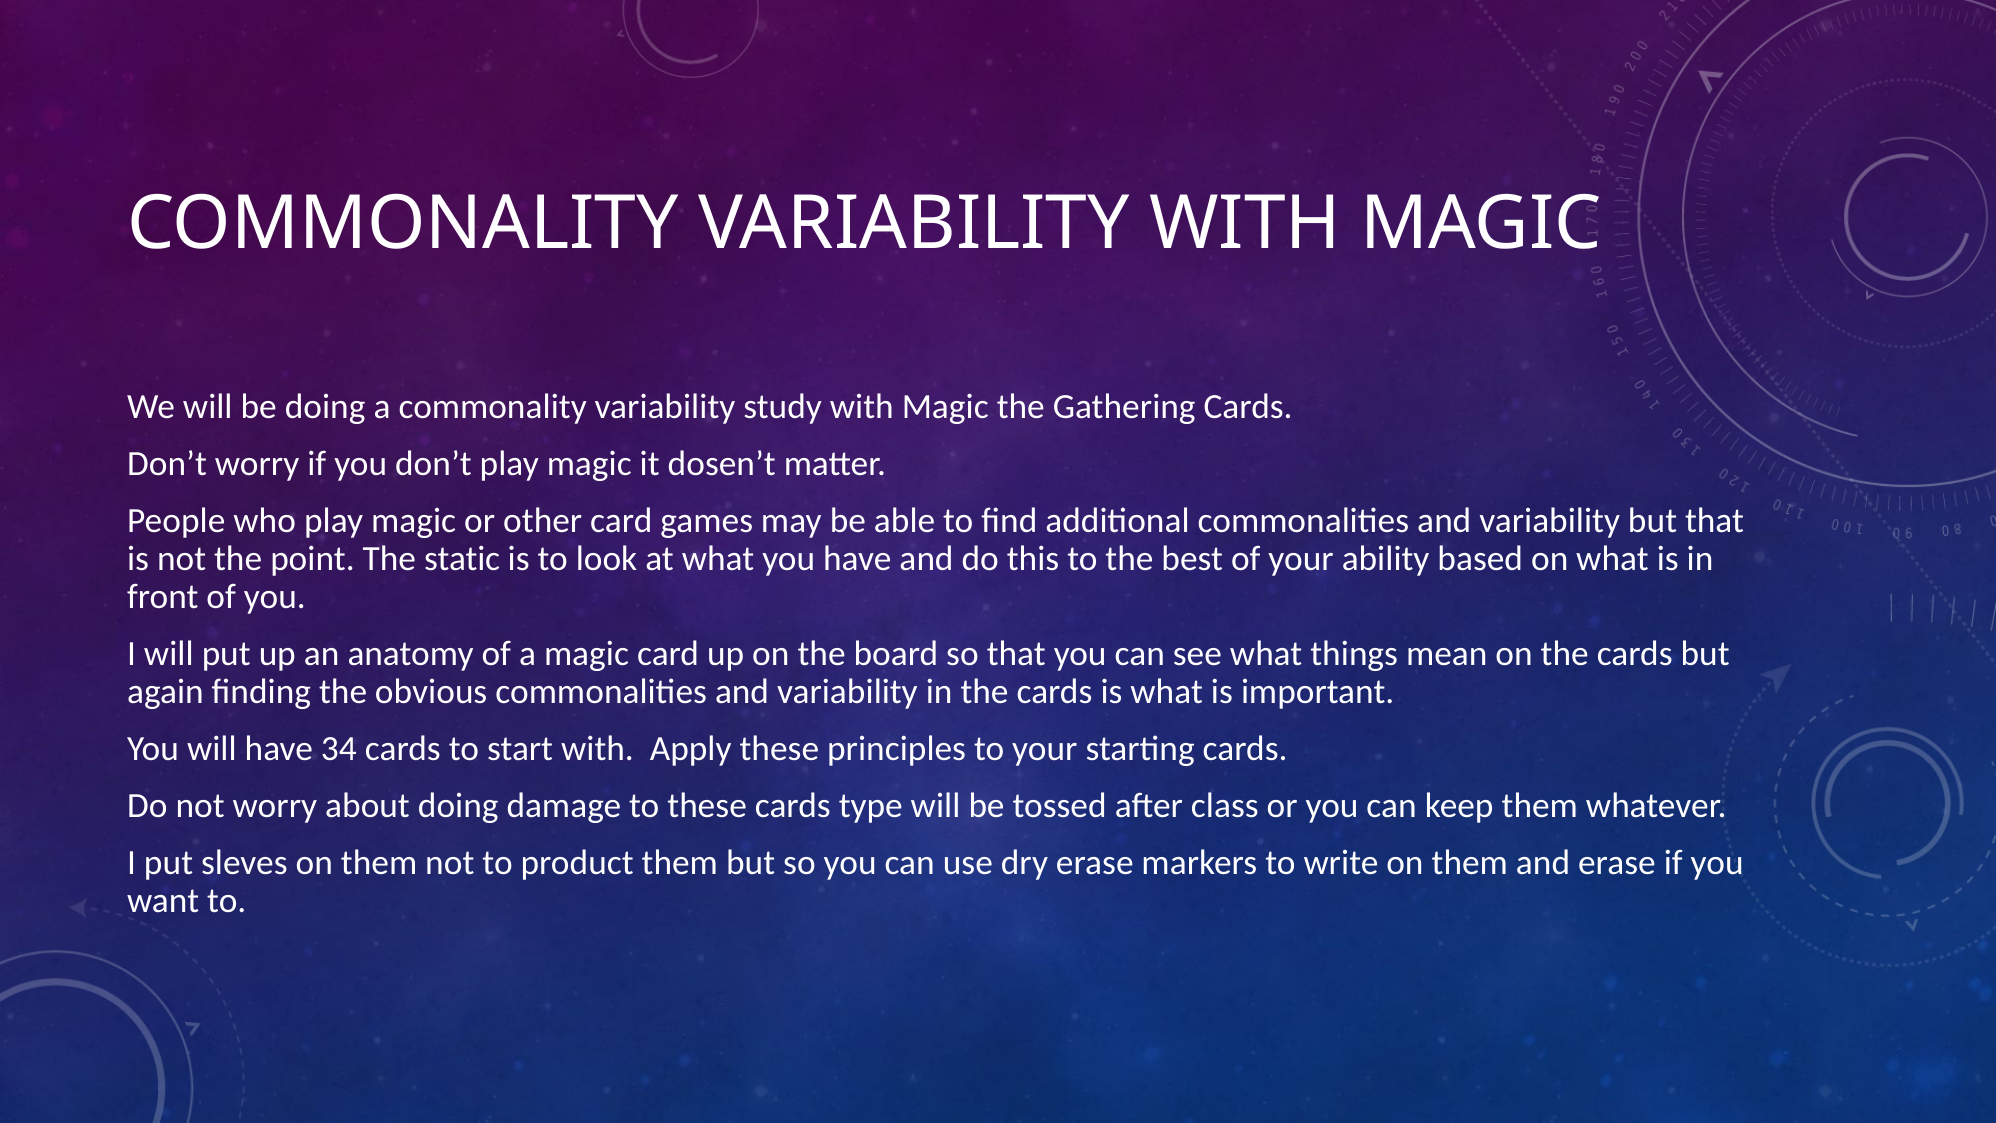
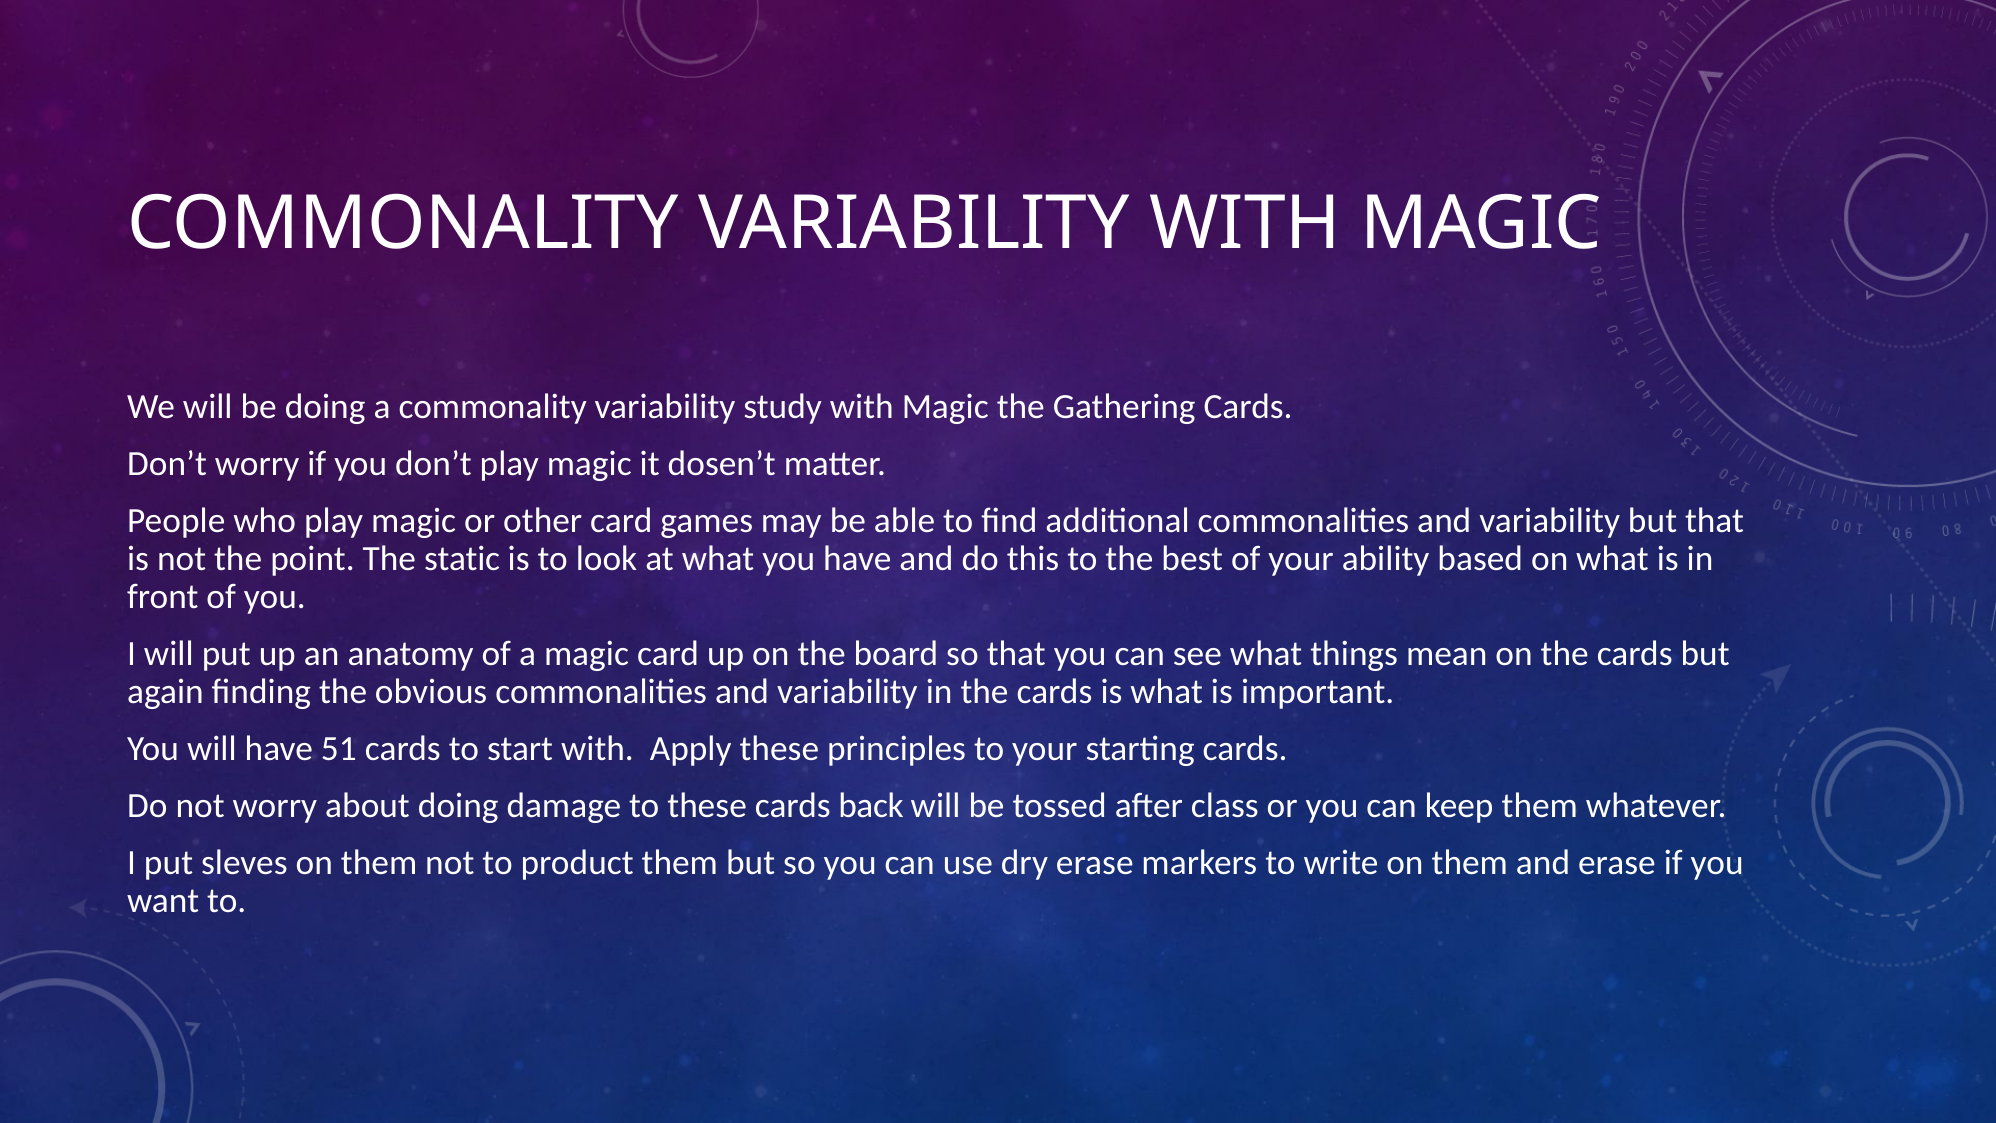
34: 34 -> 51 (339, 749)
type: type -> back (871, 806)
